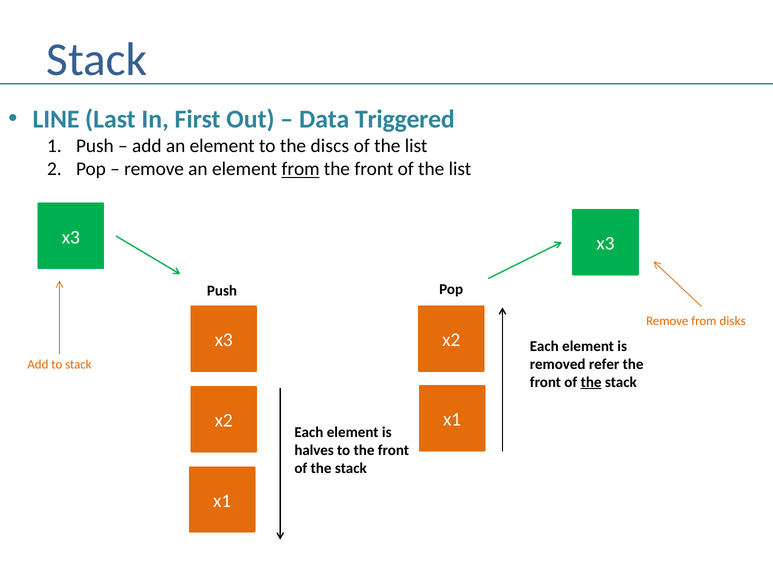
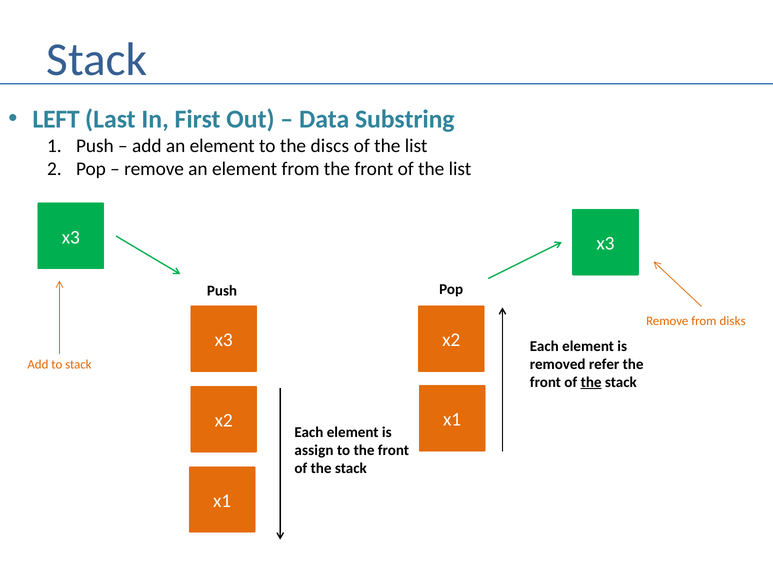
LINE: LINE -> LEFT (56, 119)
Triggered: Triggered -> Substring (405, 119)
from underline: present -> none (301, 169)
halves: halves -> assign (314, 451)
